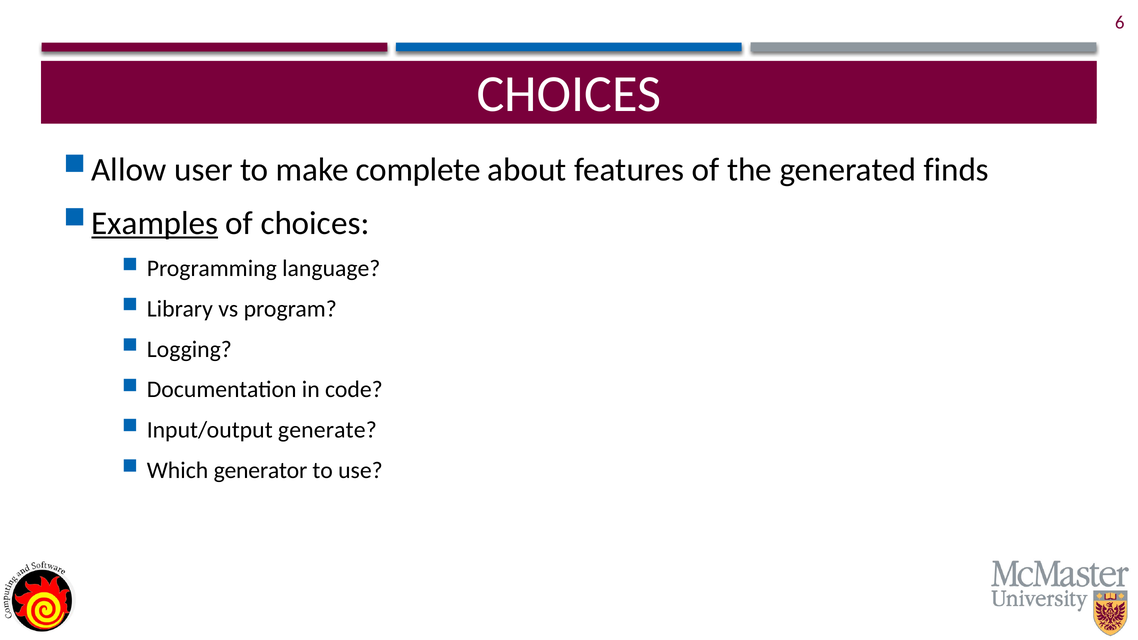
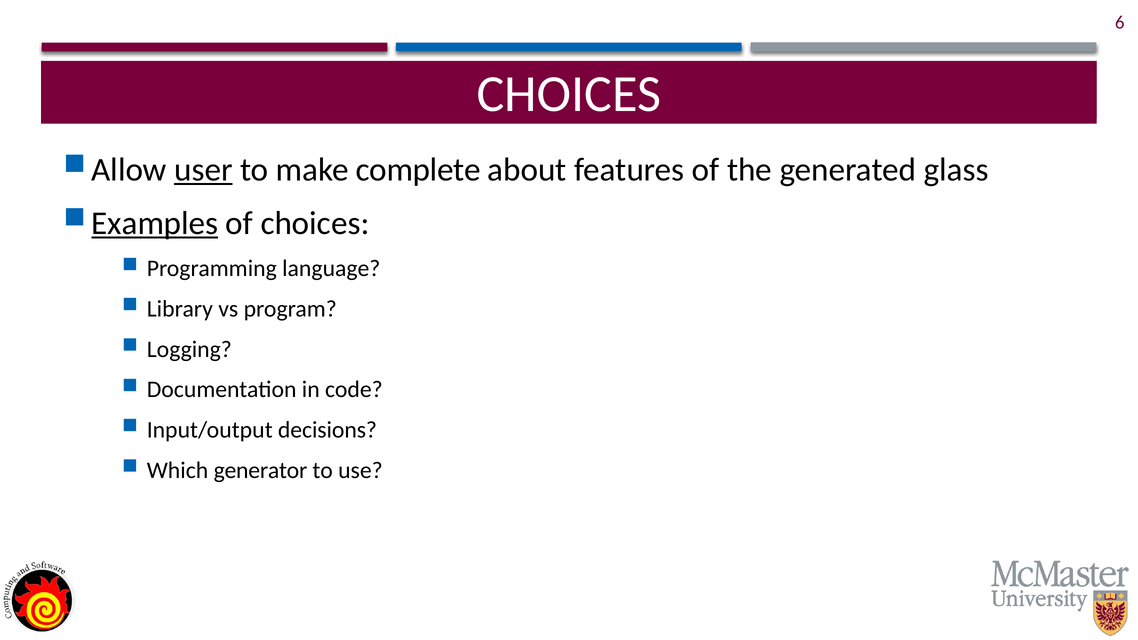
user underline: none -> present (203, 170)
finds: finds -> glass (956, 170)
generate: generate -> decisions (327, 430)
